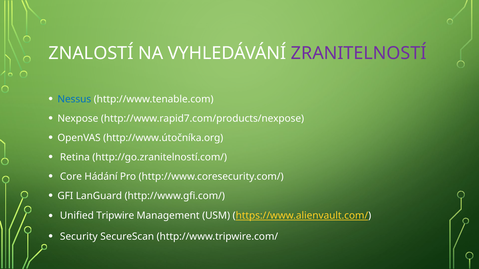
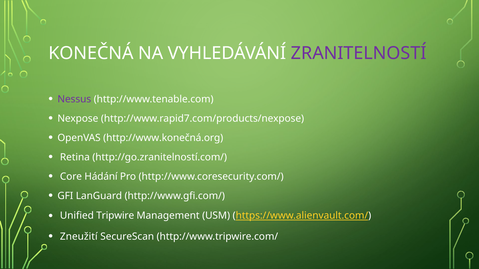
ZNALOSTÍ: ZNALOSTÍ -> KONEČNÁ (91, 53)
Nessus colour: blue -> purple (74, 99)
http://www.útočníka.org: http://www.útočníka.org -> http://www.konečná.org (163, 138)
Security: Security -> Zneužití (79, 237)
